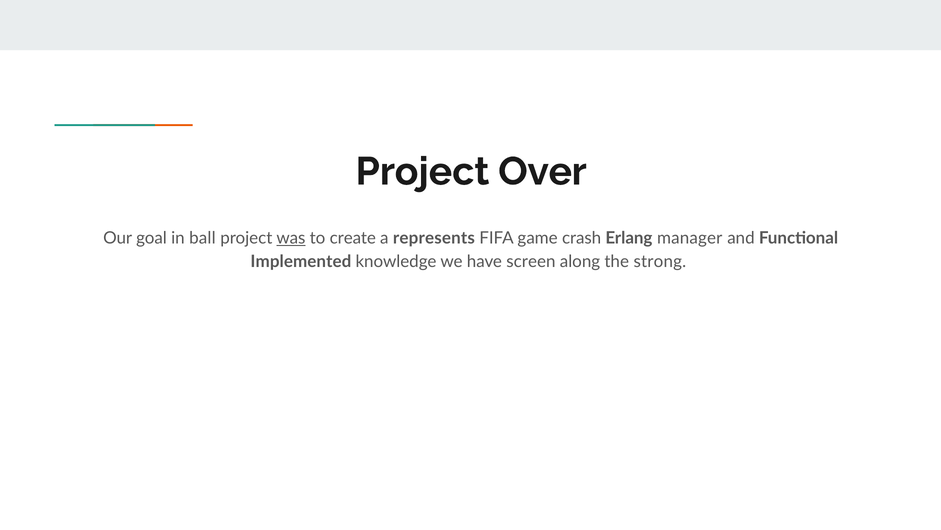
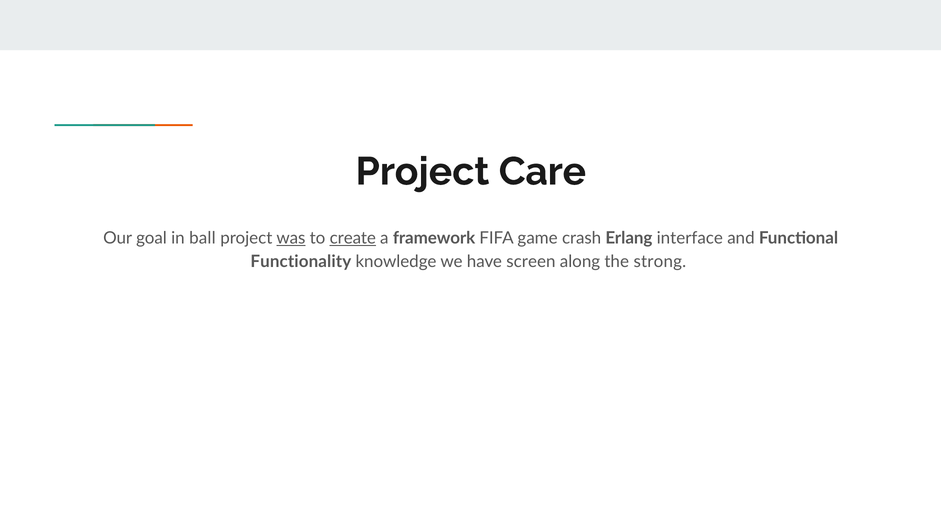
Over: Over -> Care (542, 171)
create underline: none -> present (353, 238)
represents: represents -> framework (434, 238)
manager: manager -> interface (690, 238)
Implemented: Implemented -> Functionality (301, 261)
